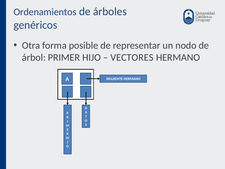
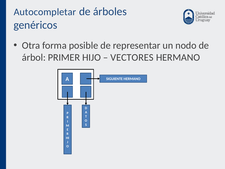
Ordenamientos: Ordenamientos -> Autocompletar (45, 12)
